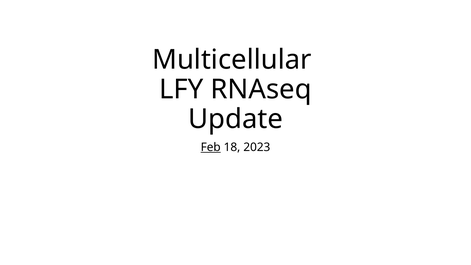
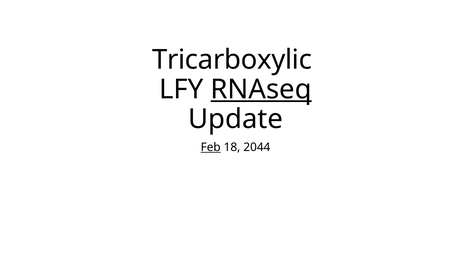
Multicellular: Multicellular -> Tricarboxylic (232, 60)
RNAseq underline: none -> present (261, 89)
2023: 2023 -> 2044 (257, 147)
